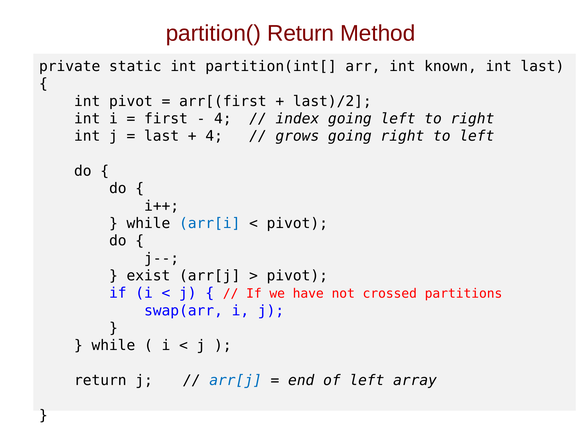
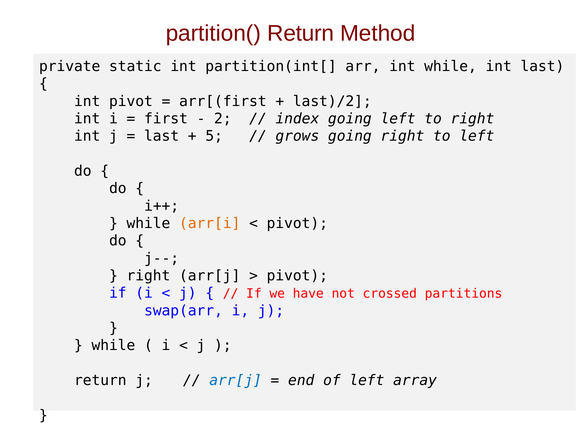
int known: known -> while (451, 66)
4: 4 -> 2 (223, 119)
4: 4 -> 5 (214, 136)
arr[i colour: blue -> orange (210, 224)
exist: exist -> right (148, 276)
